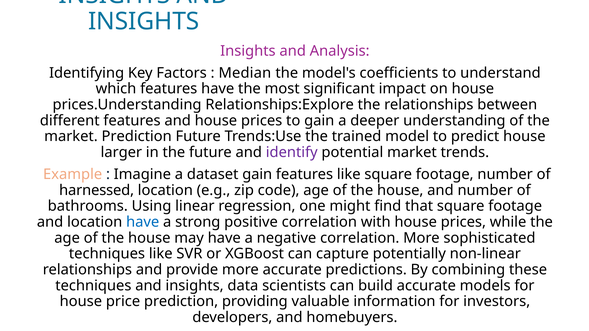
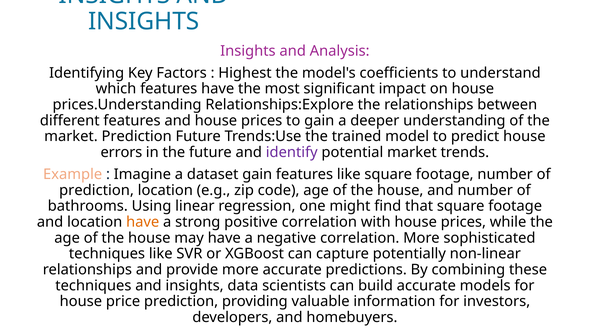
Median: Median -> Highest (245, 73)
larger: larger -> errors (121, 152)
harnessed: harnessed -> prediction (97, 190)
have colour: blue -> orange (143, 222)
